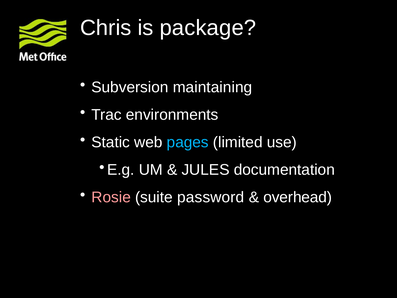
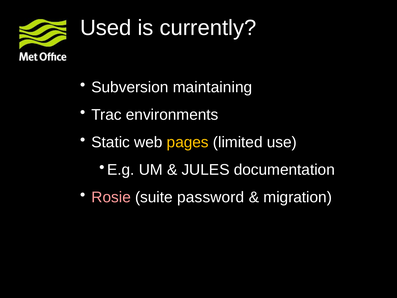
Chris: Chris -> Used (106, 28)
package: package -> currently (208, 28)
pages colour: light blue -> yellow (188, 142)
overhead: overhead -> migration (298, 197)
